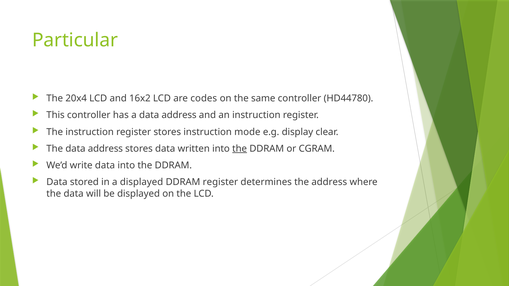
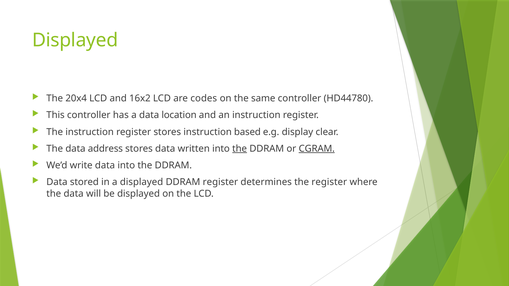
Particular: Particular -> Displayed (75, 40)
a data address: address -> location (179, 115)
mode: mode -> based (247, 132)
CGRAM underline: none -> present (317, 149)
the address: address -> register (329, 182)
